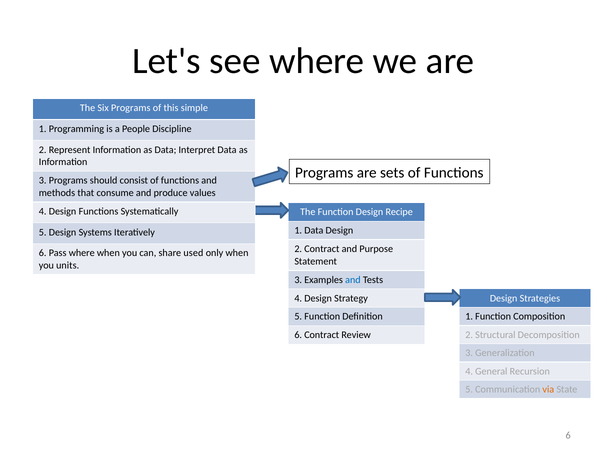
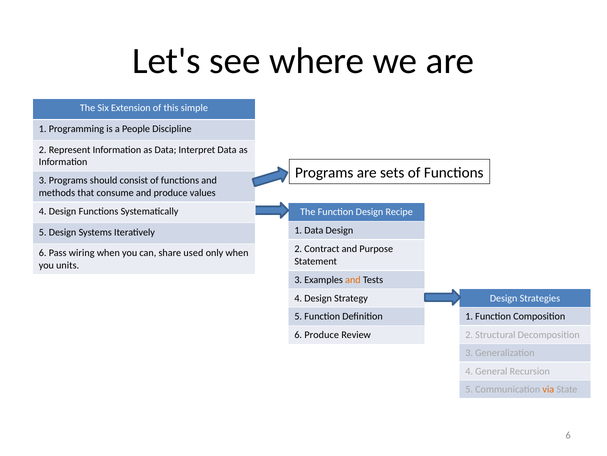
Six Programs: Programs -> Extension (131, 108)
Pass where: where -> wiring (82, 253)
and colour: blue -> orange (353, 279)
6 Contract: Contract -> Produce (322, 335)
